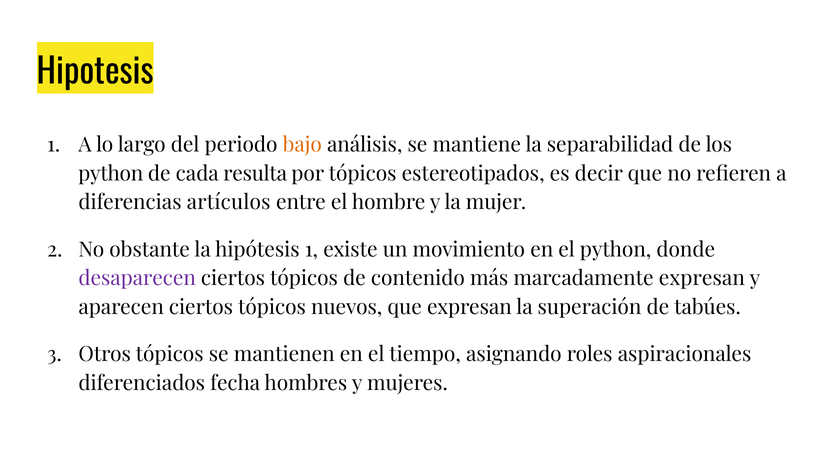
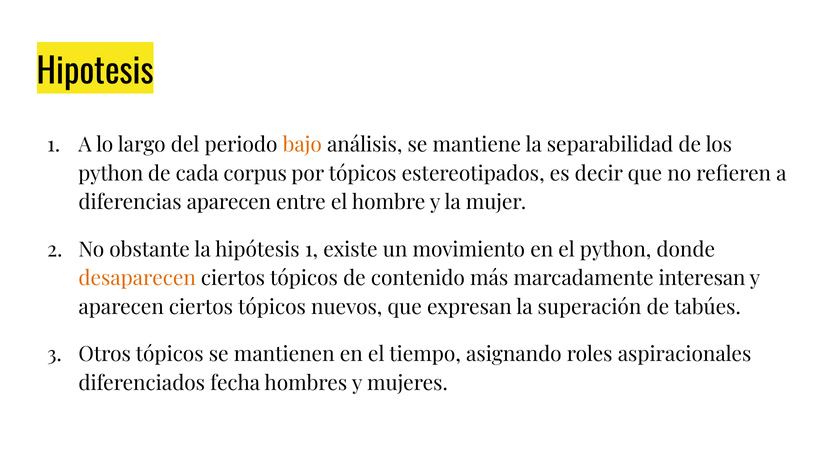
resulta: resulta -> corpus (255, 174)
diferencias artículos: artículos -> aparecen (229, 203)
desaparecen colour: purple -> orange (137, 279)
marcadamente expresan: expresan -> interesan (702, 279)
